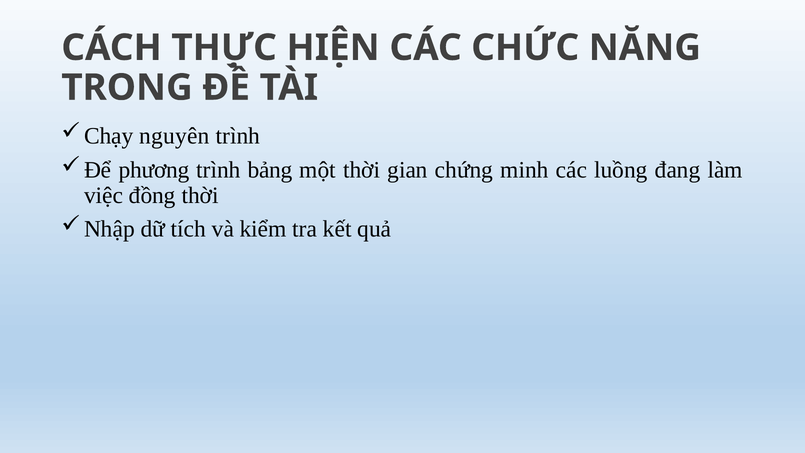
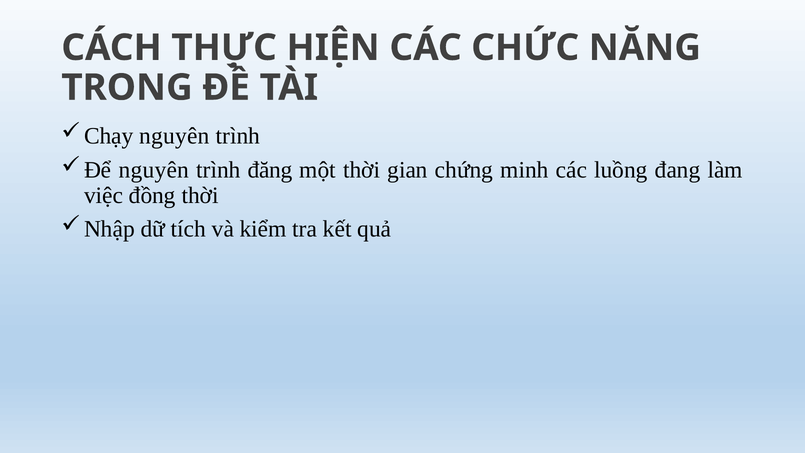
phương: phương -> nguyên (154, 170)
bảng: bảng -> đăng (270, 170)
